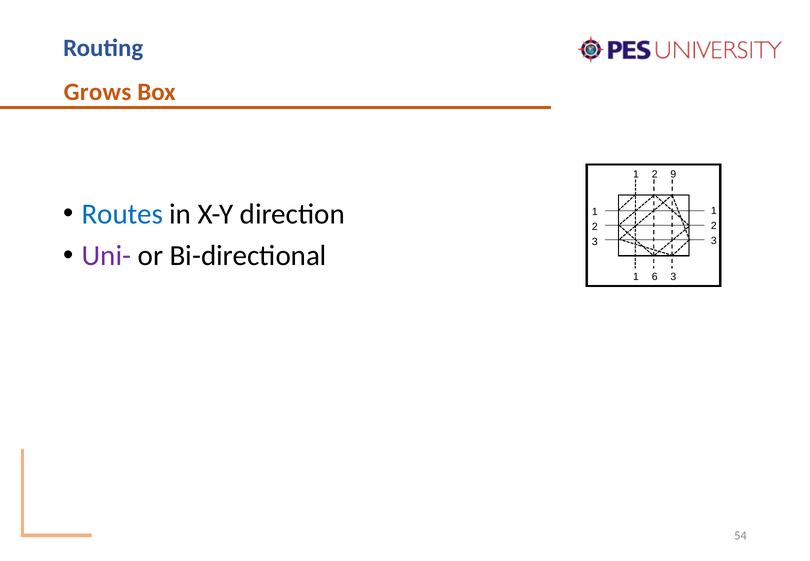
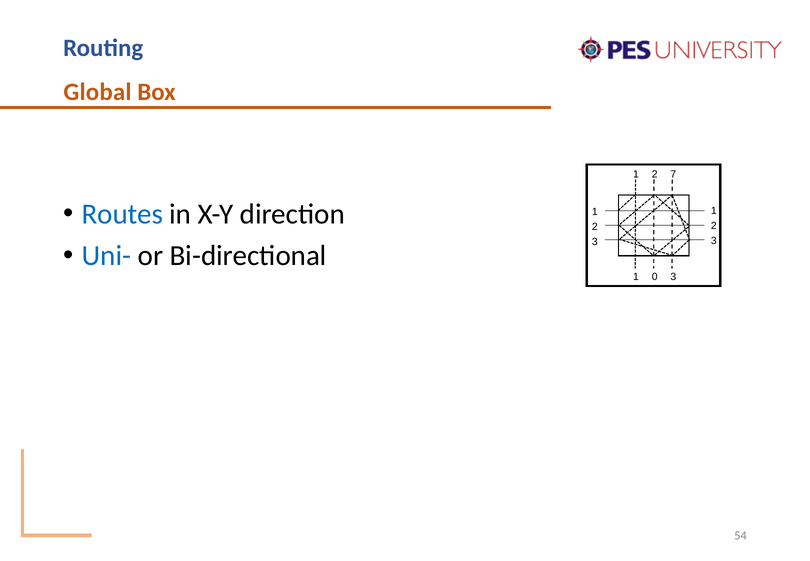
Grows: Grows -> Global (98, 92)
9: 9 -> 7 (673, 174)
Uni- colour: purple -> blue (107, 256)
6: 6 -> 0 (655, 277)
